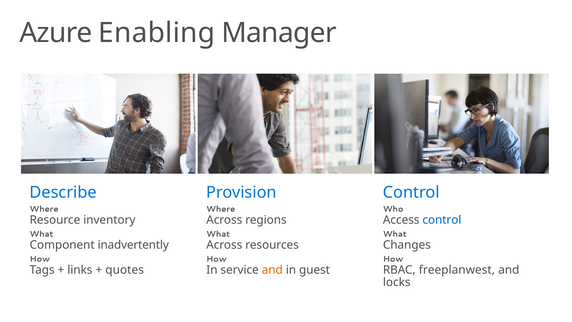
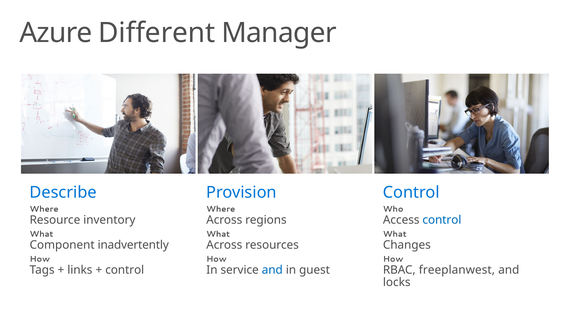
Enabling: Enabling -> Different (157, 33)
quotes: quotes -> control (125, 270)
and colour: orange -> blue (272, 270)
